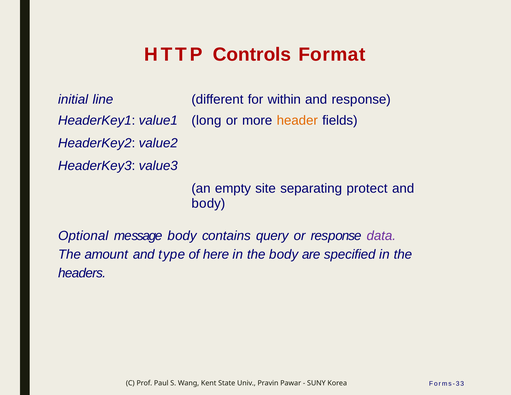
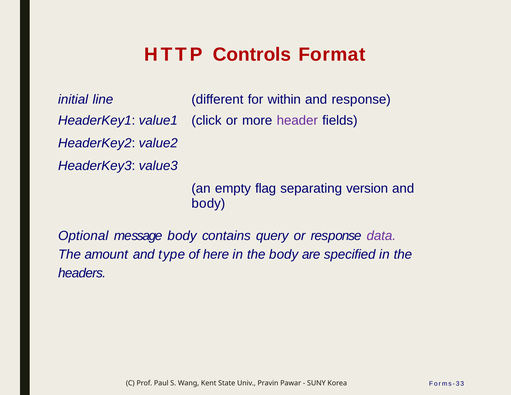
long: long -> click (207, 121)
header colour: orange -> purple (297, 121)
site: site -> flag (266, 189)
protect: protect -> version (367, 189)
